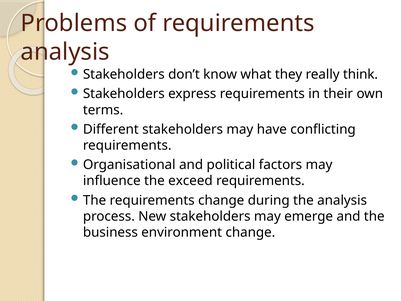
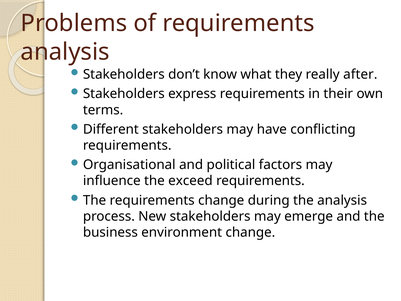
think: think -> after (360, 74)
